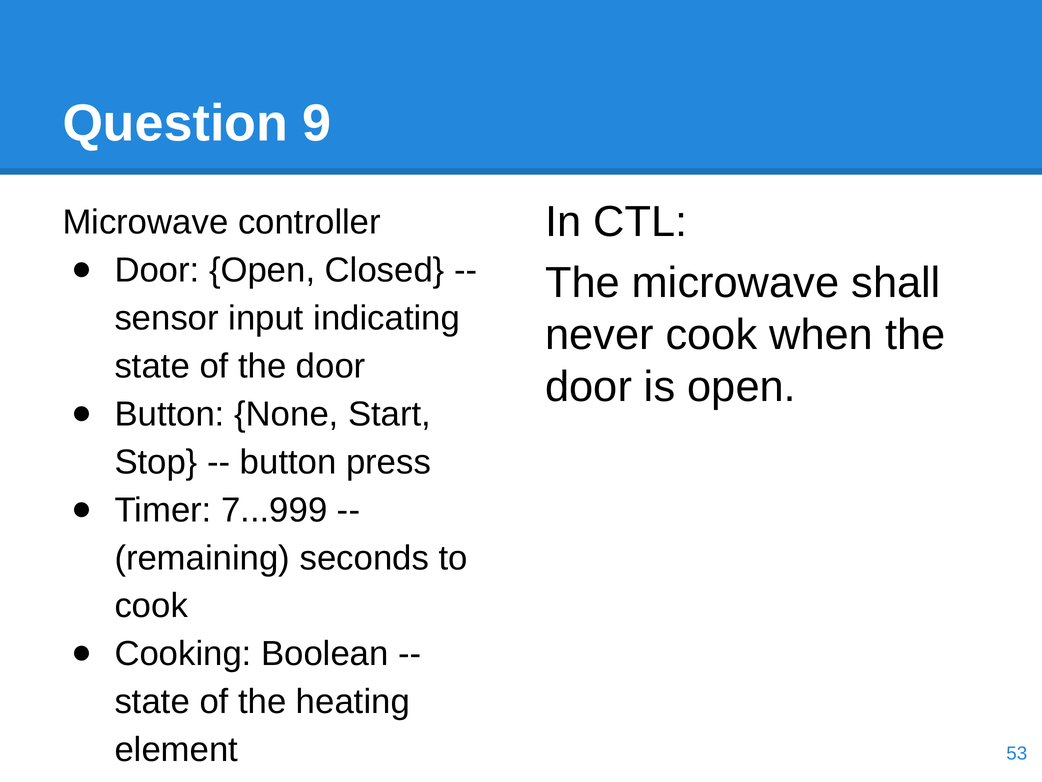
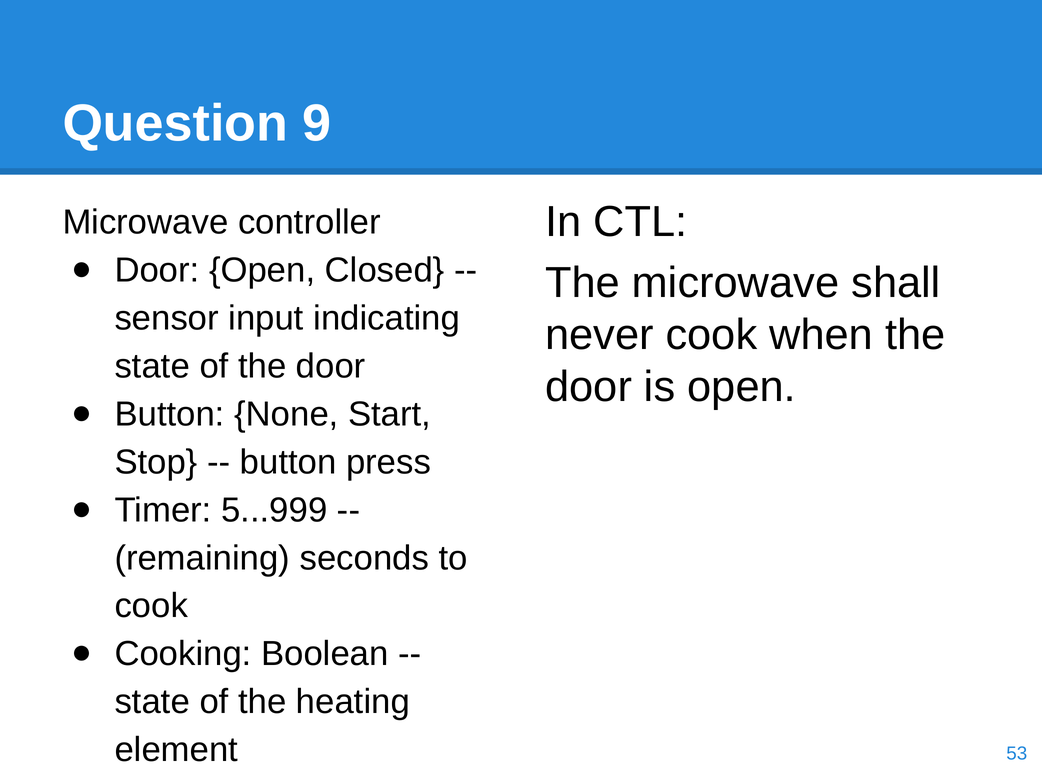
7...999: 7...999 -> 5...999 (274, 510)
